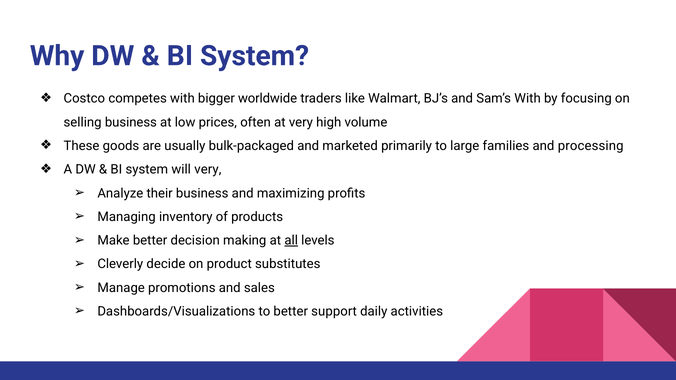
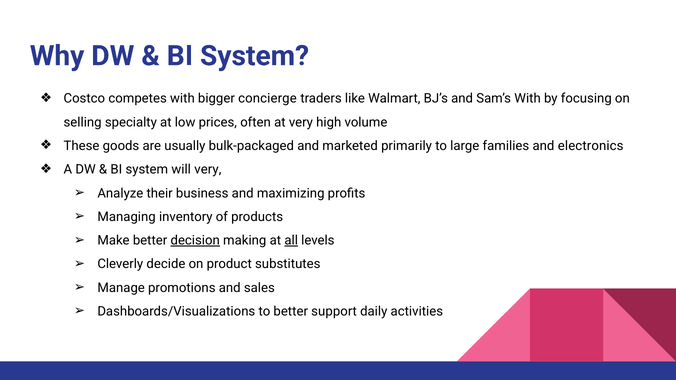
worldwide: worldwide -> concierge (267, 99)
selling business: business -> specialty (131, 122)
processing: processing -> electronics (591, 146)
decision underline: none -> present (195, 241)
